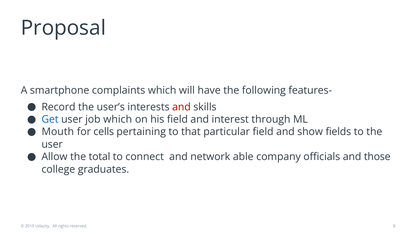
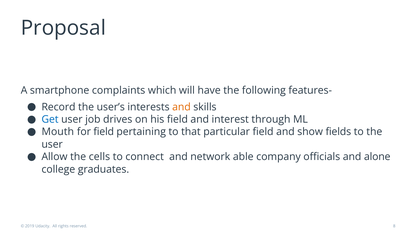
and colour: red -> orange (181, 107)
job which: which -> drives (118, 119)
for cells: cells -> field (104, 132)
total: total -> cells (99, 156)
those: those -> alone (377, 156)
